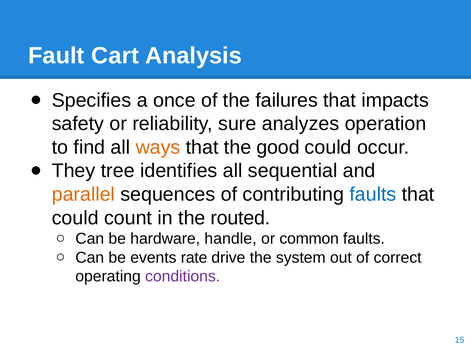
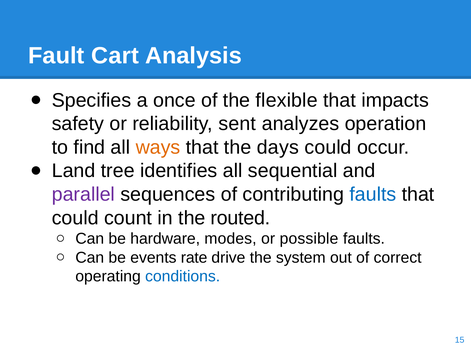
failures: failures -> flexible (287, 100)
sure: sure -> sent (237, 124)
good: good -> days (278, 147)
They: They -> Land (74, 171)
parallel colour: orange -> purple (83, 194)
handle: handle -> modes (230, 239)
common: common -> possible (309, 239)
conditions colour: purple -> blue (183, 277)
